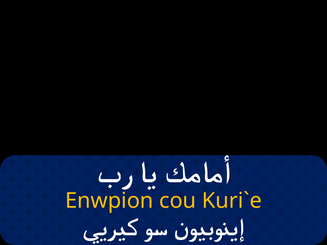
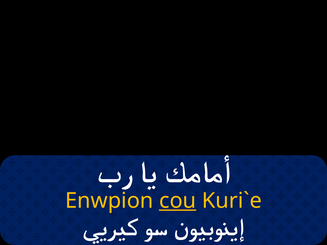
cou underline: none -> present (178, 201)
